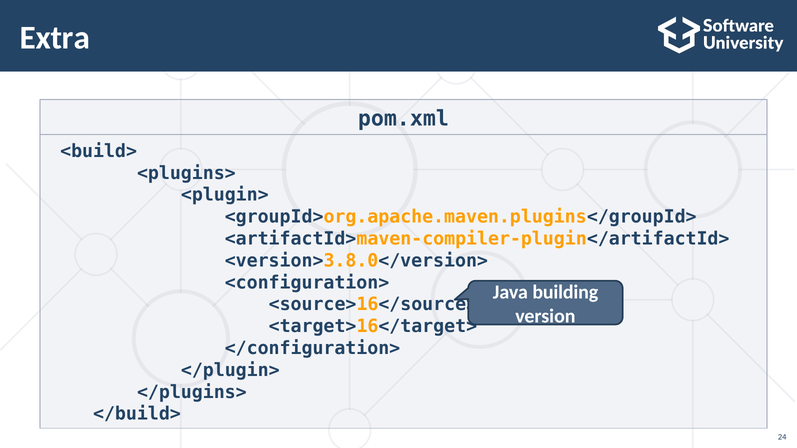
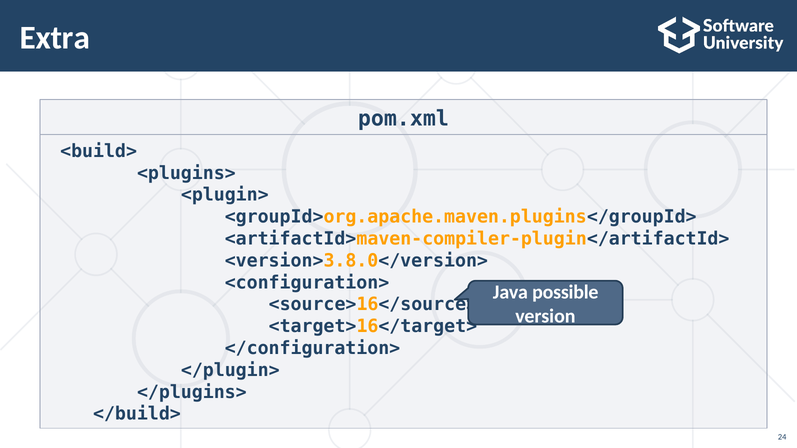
building: building -> possible (565, 292)
